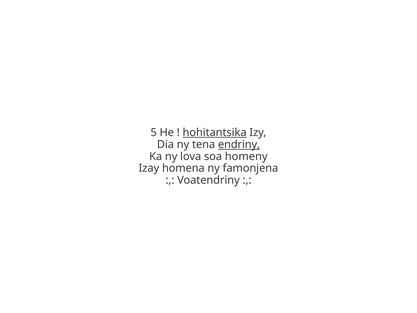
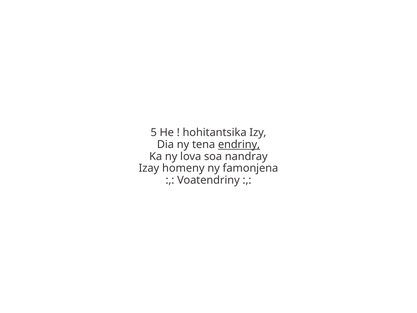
hohitantsika underline: present -> none (215, 133)
homeny: homeny -> nandray (246, 156)
homena: homena -> homeny (183, 168)
